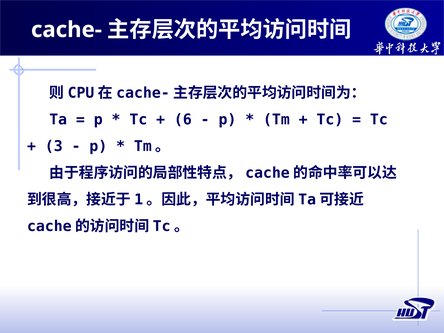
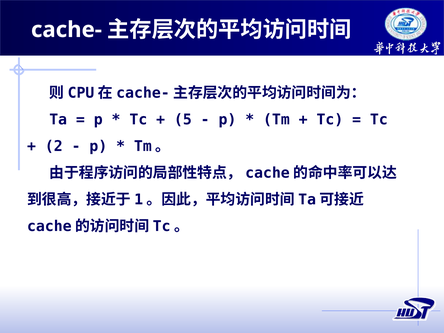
6: 6 -> 5 (183, 120)
3: 3 -> 2 (54, 146)
